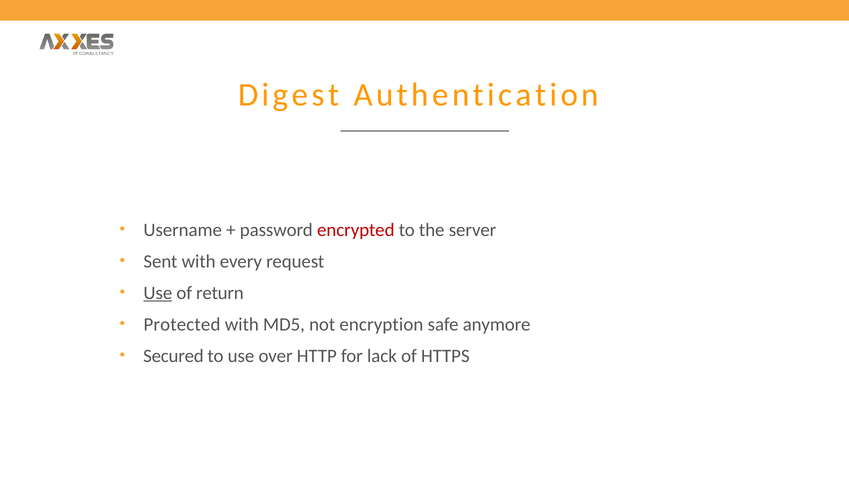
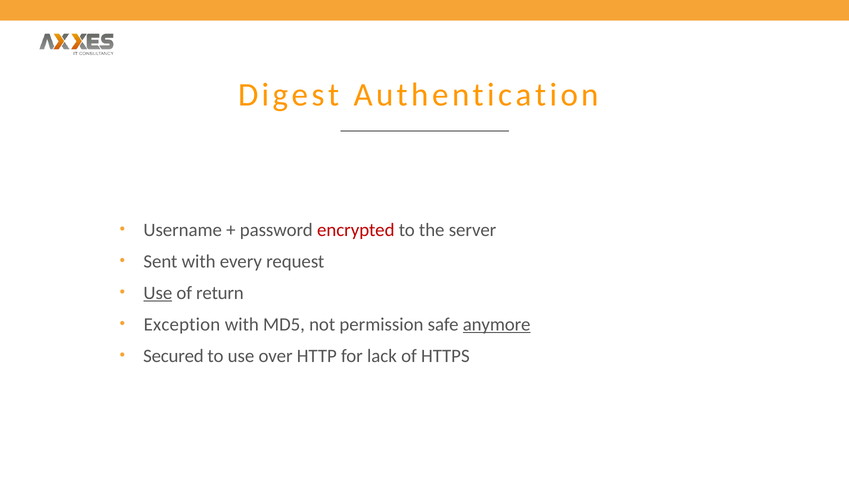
Protected: Protected -> Exception (182, 324)
encryption: encryption -> permission (381, 324)
anymore underline: none -> present (497, 324)
